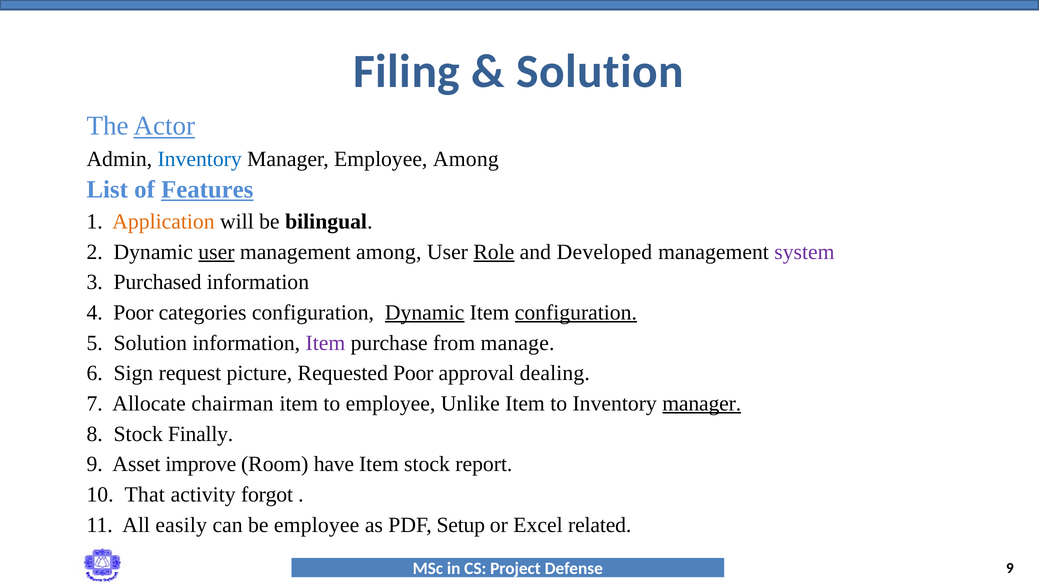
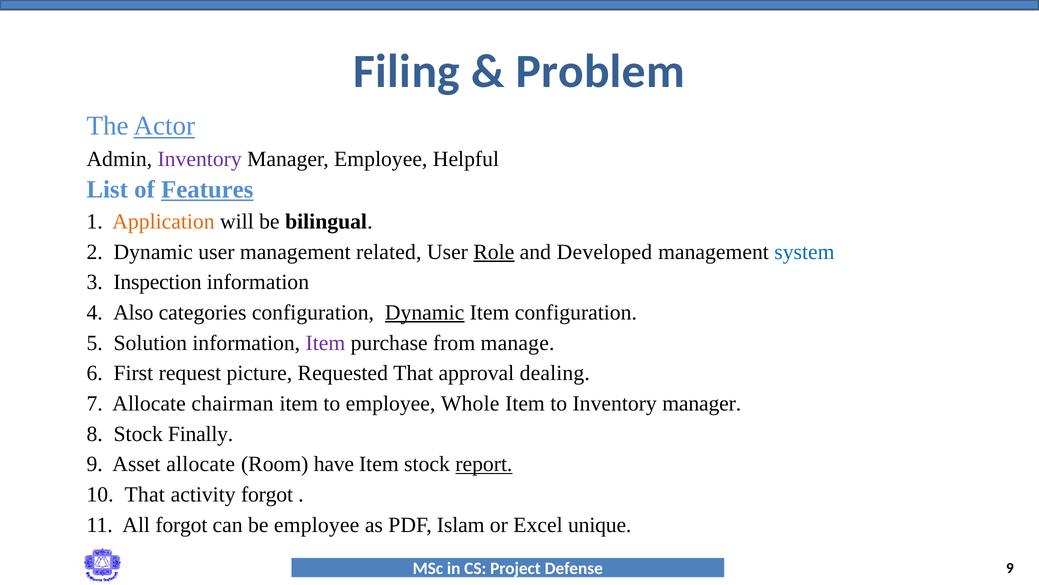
Solution: Solution -> Problem (600, 71)
Inventory colour: blue -> purple (200, 159)
Employee Among: Among -> Helpful (466, 159)
user underline: present -> none (216, 252)
management among: among -> related (389, 252)
system colour: purple -> blue (804, 252)
Purchased: Purchased -> Inspection (158, 282)
4 Poor: Poor -> Also (133, 312)
configuration underline: present -> none (576, 312)
Sign: Sign -> First (133, 373)
Requested Poor: Poor -> That (413, 373)
Unlike: Unlike -> Whole (470, 403)
manager underline: present -> none (702, 403)
Asset improve: improve -> allocate (201, 464)
report underline: none -> present (484, 464)
All easily: easily -> forgot (181, 524)
Setup: Setup -> Islam (461, 524)
related: related -> unique (600, 524)
